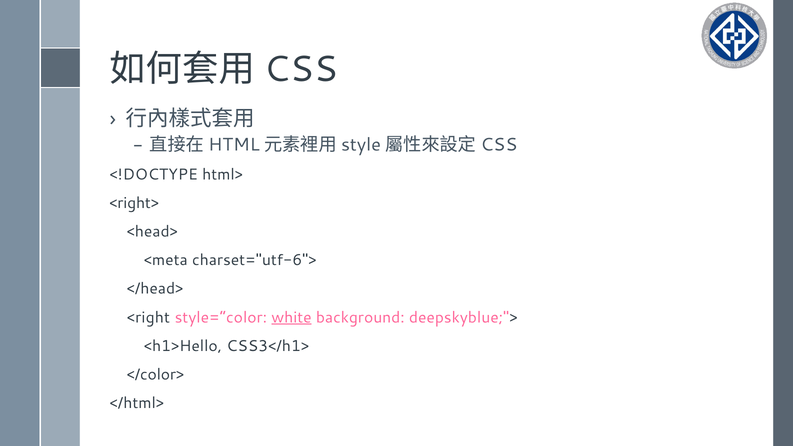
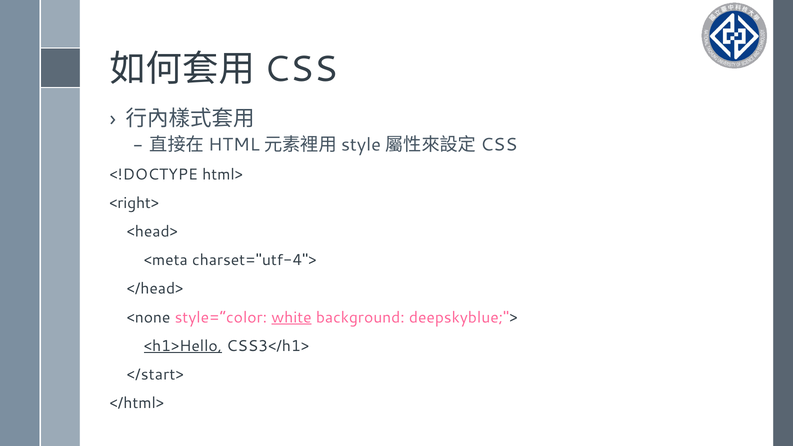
charset="utf-6">: charset="utf-6"> -> charset="utf-4"> (254, 260)
<right: <right -> <none (149, 317)
<h1>Hello underline: none -> present (183, 346)
</color>: </color> -> </start> (155, 374)
